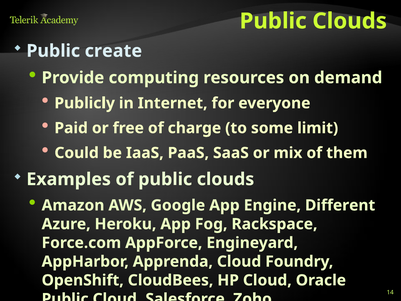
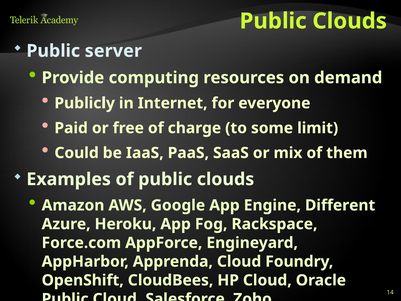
create: create -> server (113, 51)
